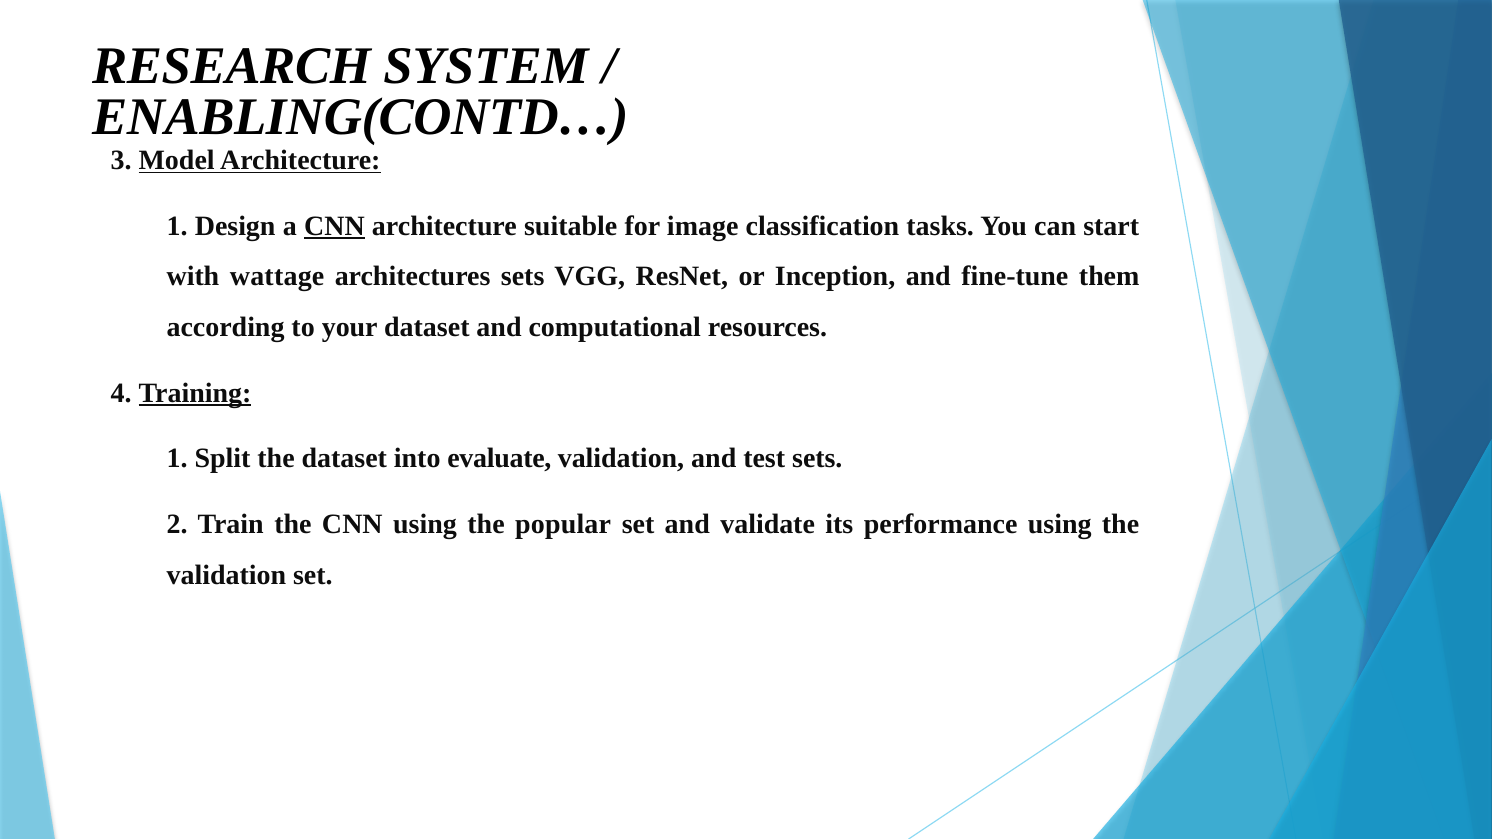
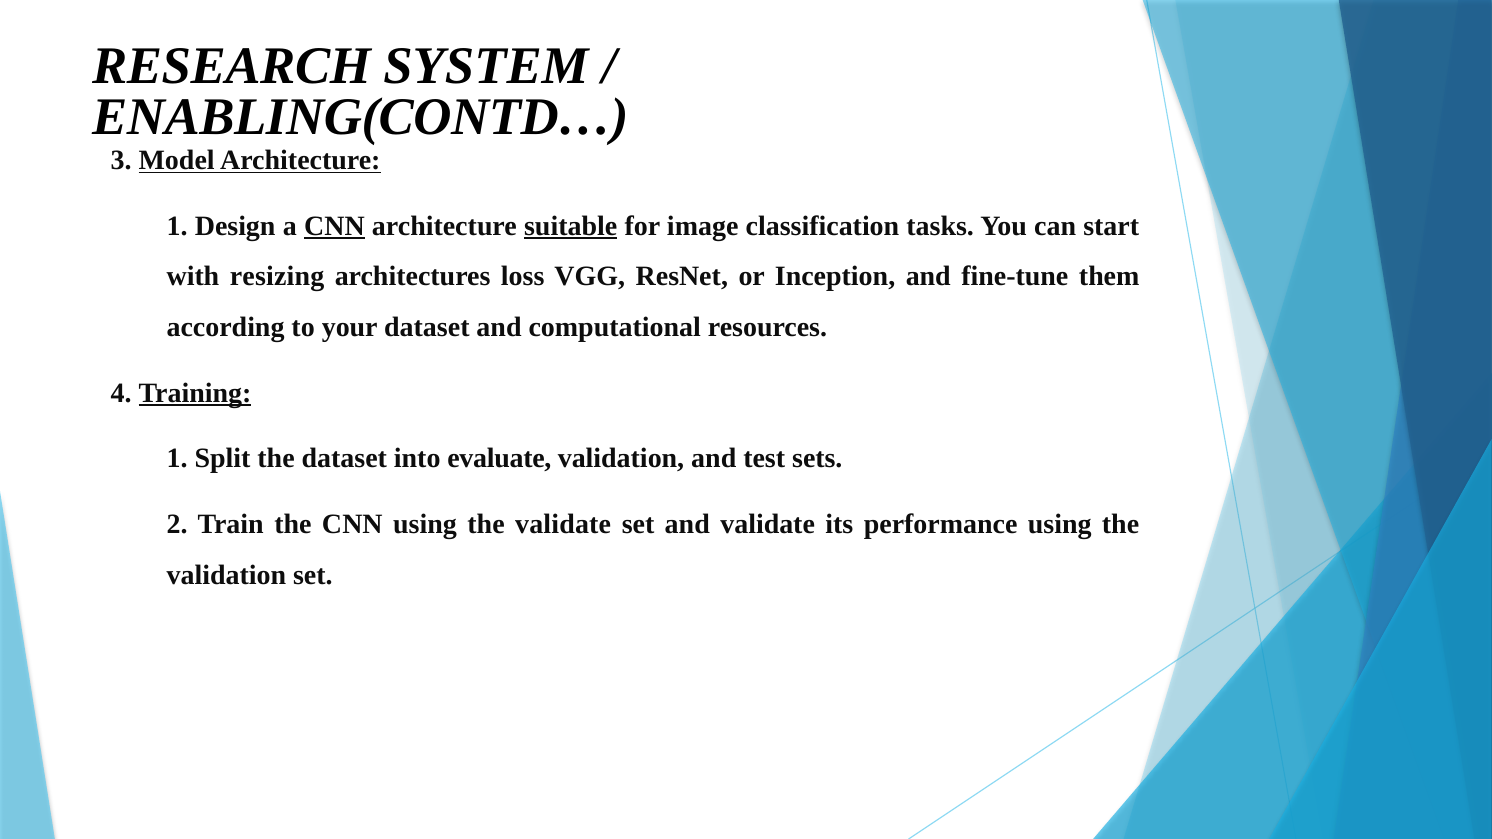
suitable underline: none -> present (571, 226)
wattage: wattage -> resizing (277, 277)
architectures sets: sets -> loss (523, 277)
the popular: popular -> validate (563, 525)
